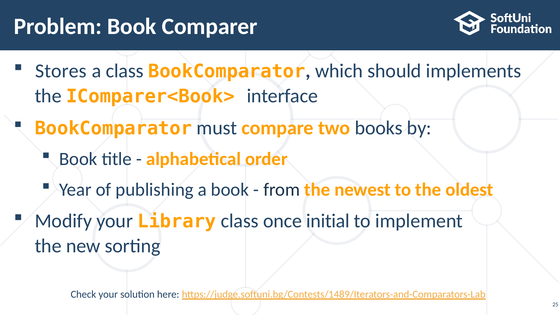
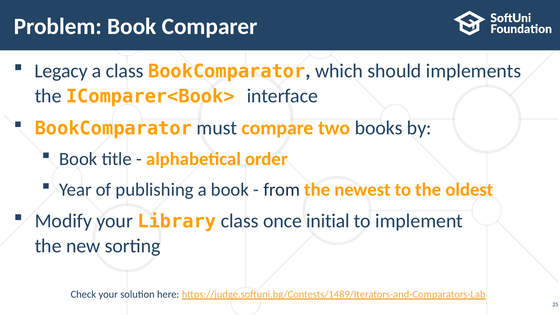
Stores: Stores -> Legacy (61, 71)
